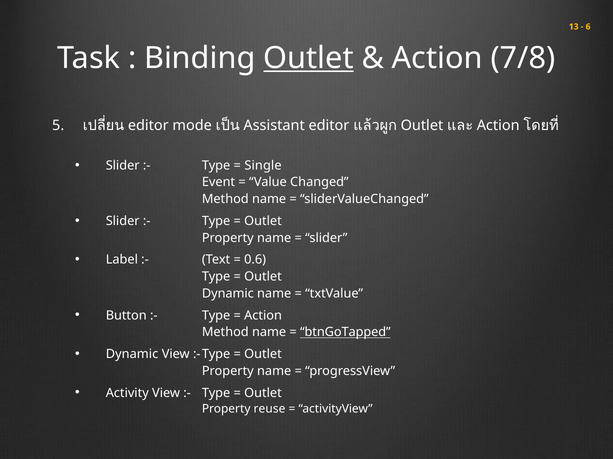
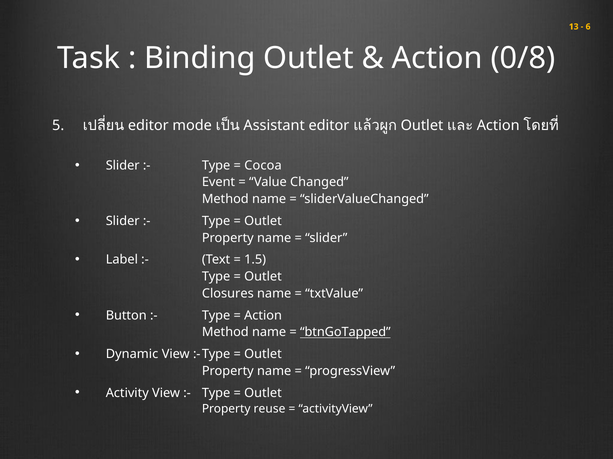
Outlet underline: present -> none (308, 58)
7/8: 7/8 -> 0/8 (523, 58)
Single: Single -> Cocoa (263, 166)
0.6: 0.6 -> 1.5 (255, 260)
Dynamic: Dynamic -> Closures (228, 294)
